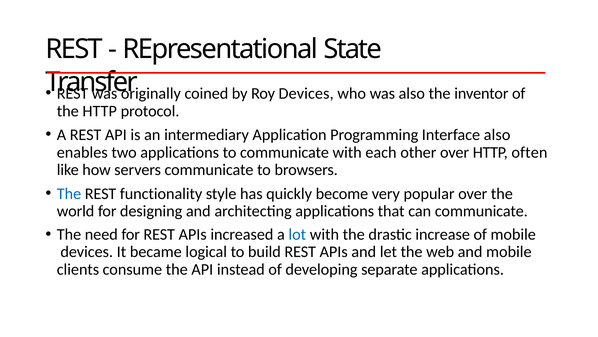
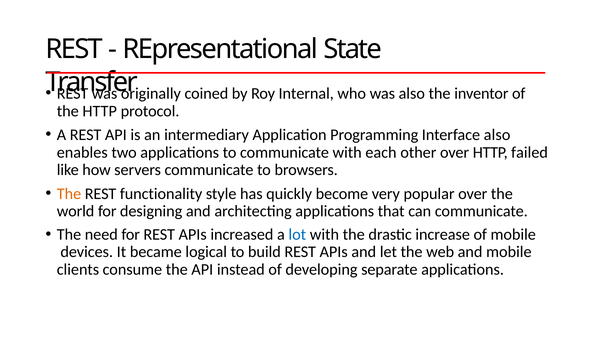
Roy Devices: Devices -> Internal (306, 93)
often: often -> failed (530, 152)
The colour: blue -> orange (69, 193)
